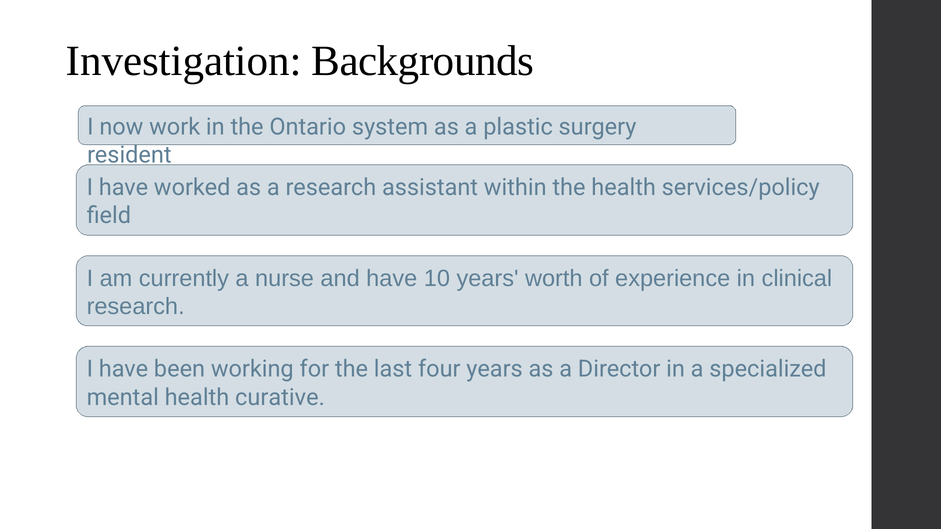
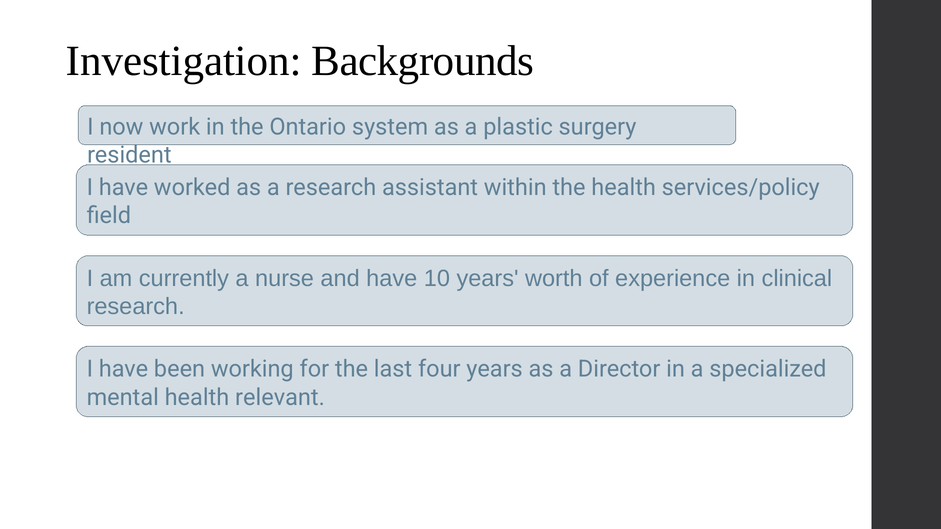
curative: curative -> relevant (280, 397)
